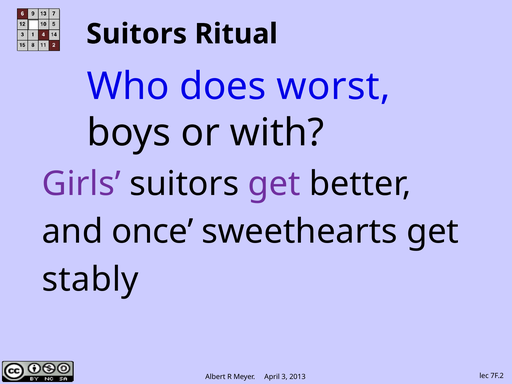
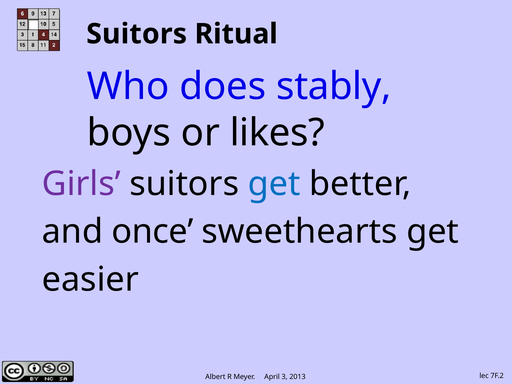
worst: worst -> stably (334, 87)
with: with -> likes (277, 133)
get colour: purple -> blue (274, 184)
stably: stably -> easier (90, 280)
